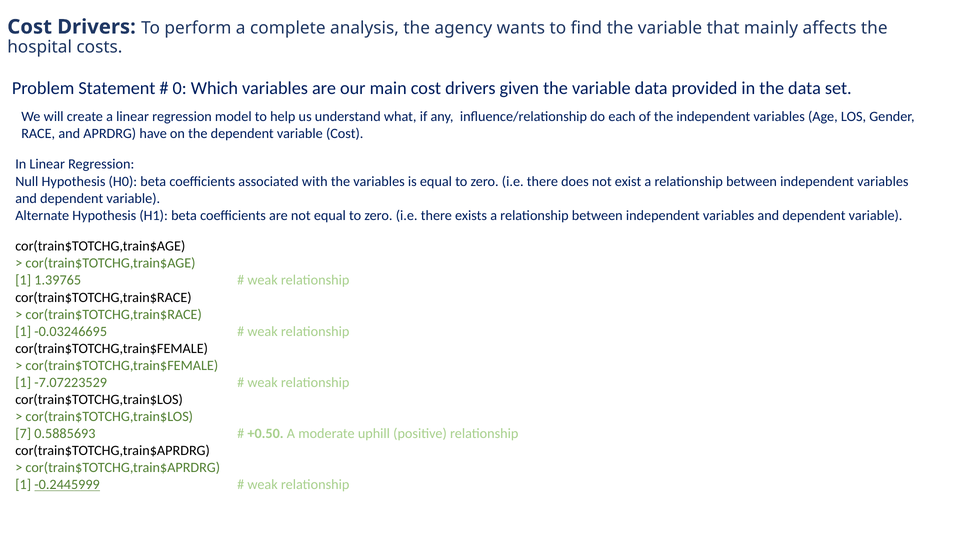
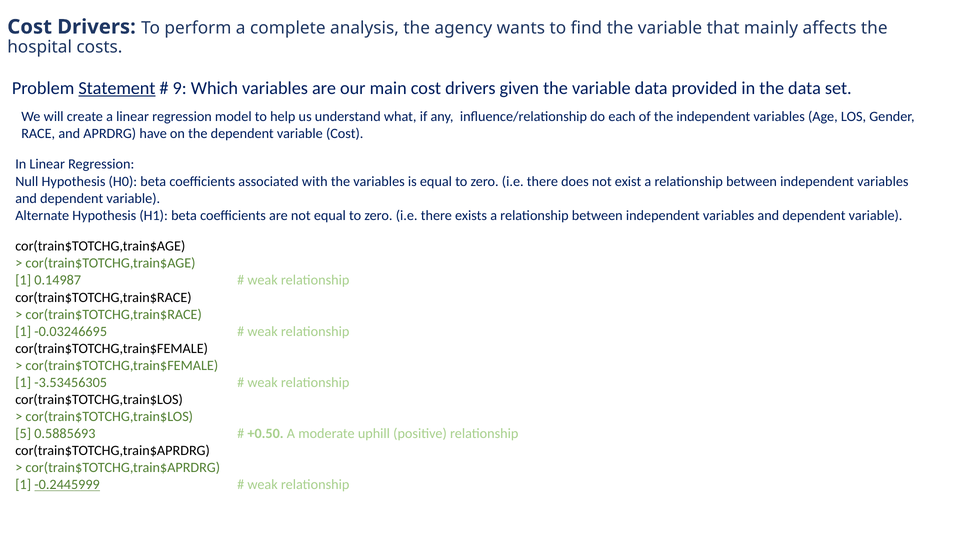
Statement underline: none -> present (117, 88)
0: 0 -> 9 (180, 88)
1.39765: 1.39765 -> 0.14987 (58, 280)
-7.07223529: -7.07223529 -> -3.53456305 (71, 382)
7: 7 -> 5 (23, 433)
